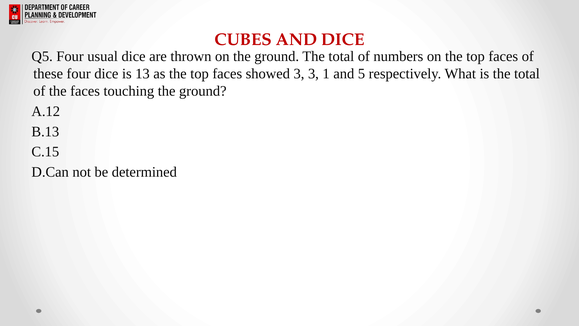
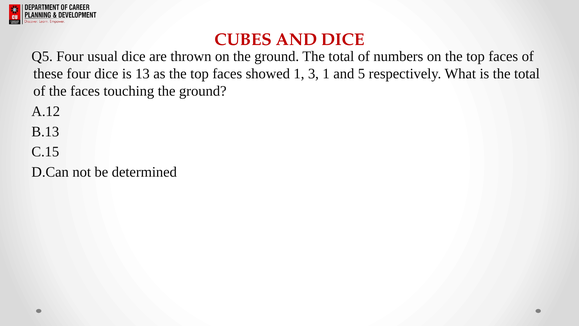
showed 3: 3 -> 1 (299, 74)
